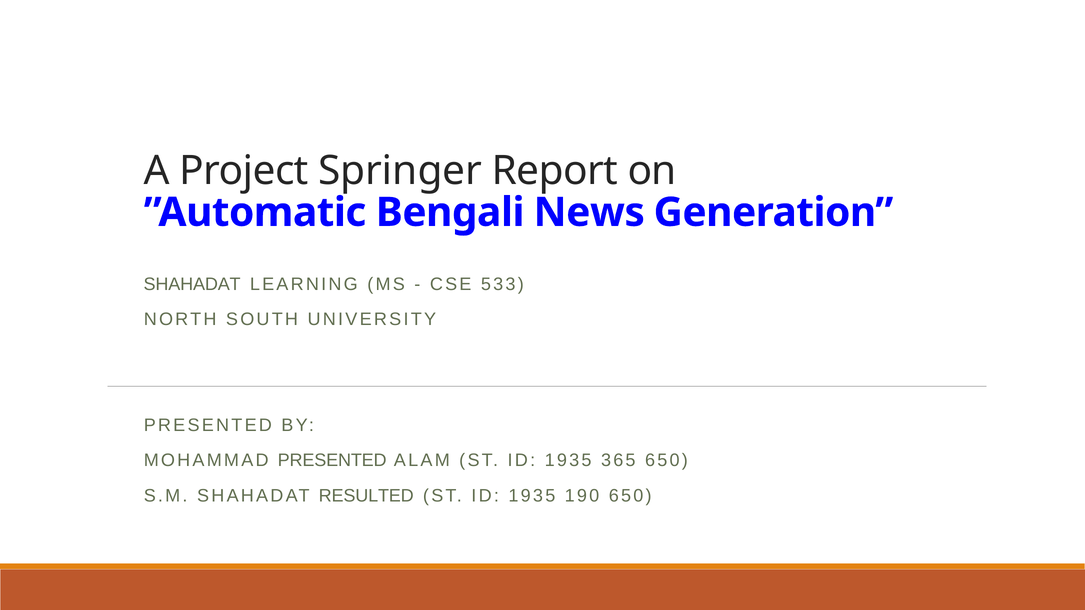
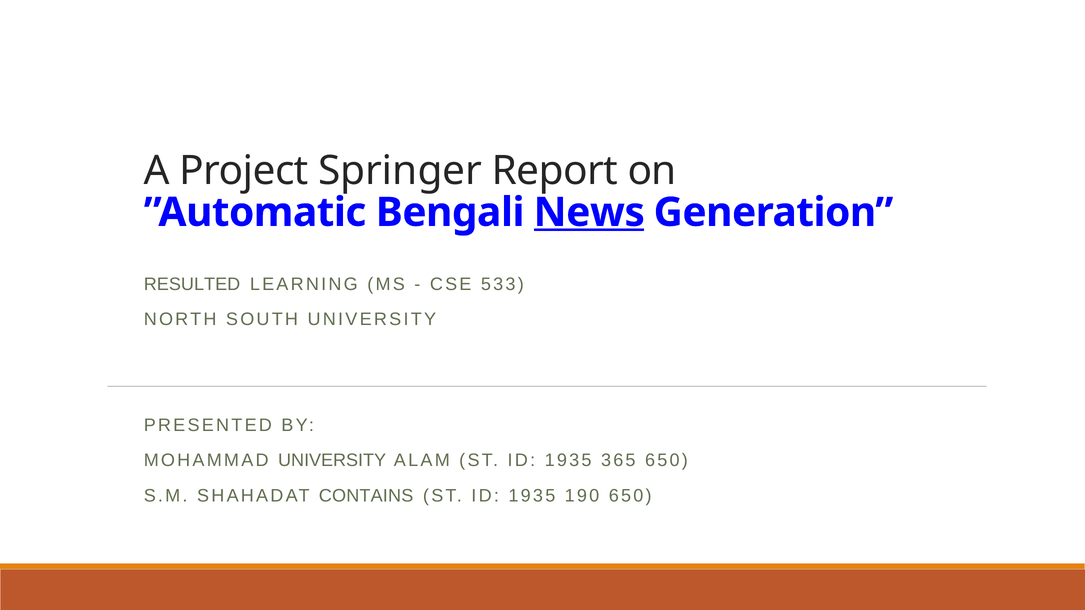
News underline: none -> present (589, 213)
SHAHADAT: SHAHADAT -> RESULTED (192, 284)
MOHAMMAD PRESENTED: PRESENTED -> UNIVERSITY (332, 461)
RESULTED: RESULTED -> CONTAINS (366, 496)
